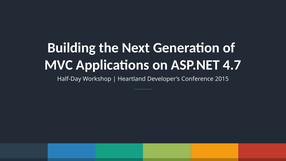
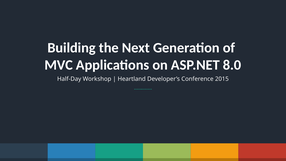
4.7: 4.7 -> 8.0 (232, 65)
